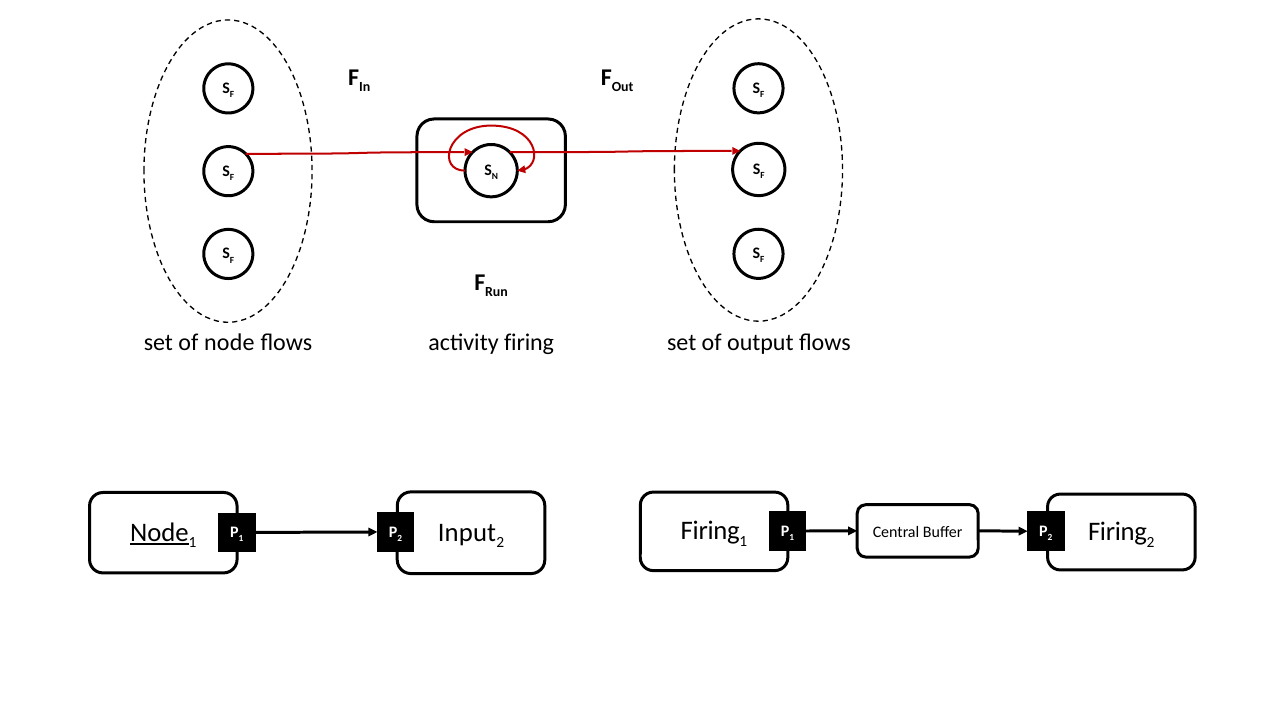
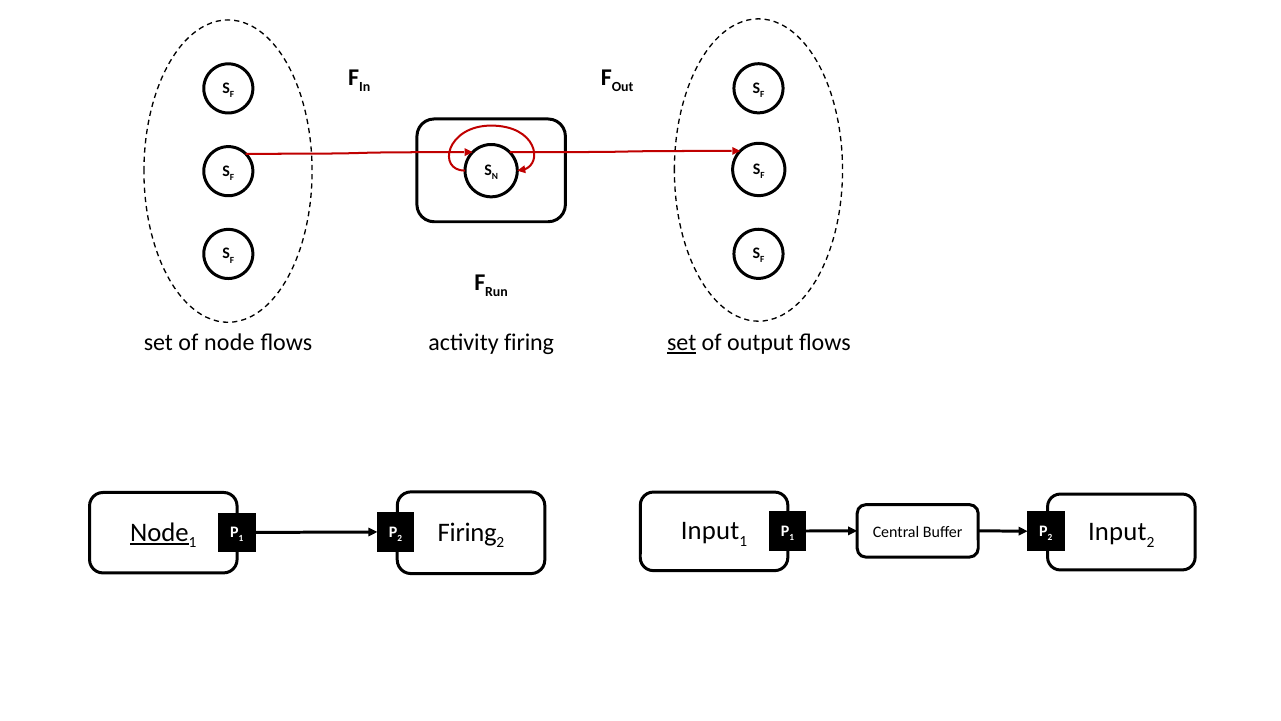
set underline: none -> present (682, 342)
Input: Input -> Firing (467, 532)
Firing: Firing -> Input (710, 531)
Firing: Firing -> Input (1117, 531)
